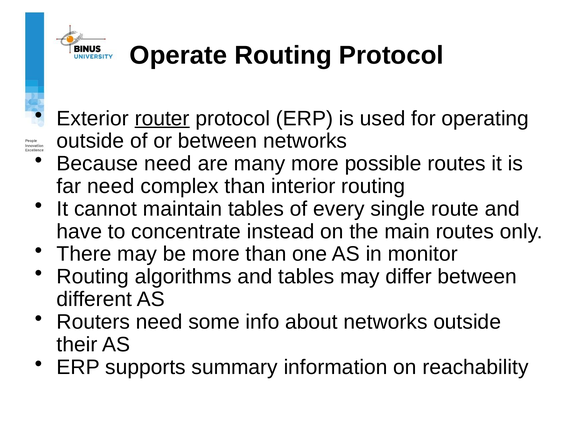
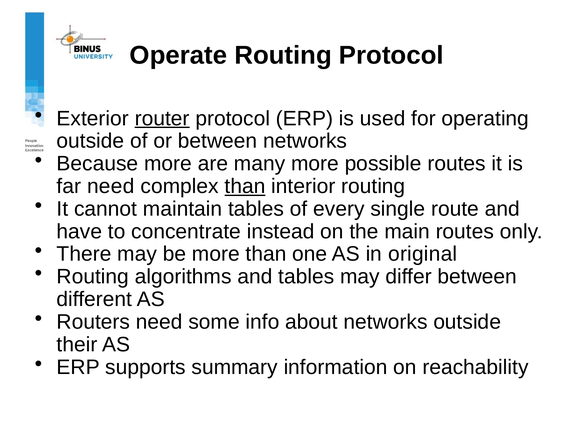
Because need: need -> more (168, 164)
than underline: none -> present (245, 187)
monitor: monitor -> original (423, 255)
